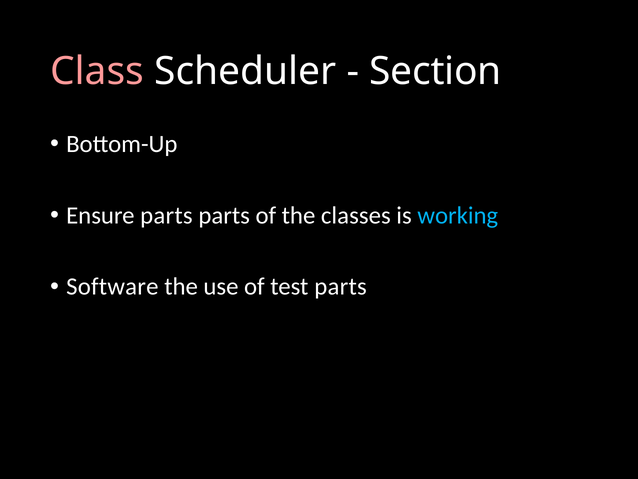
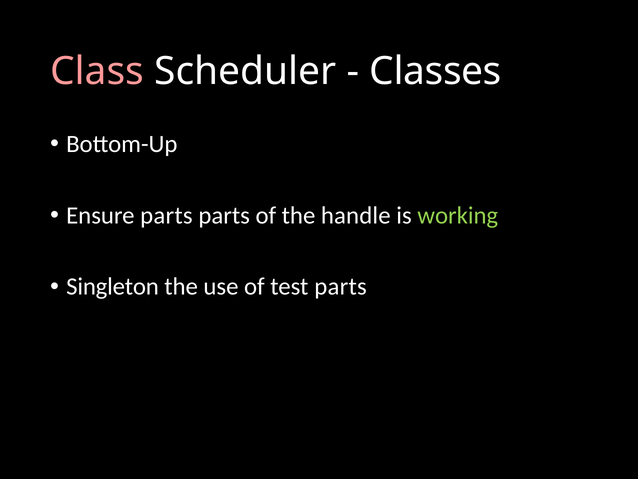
Section: Section -> Classes (435, 71)
classes: classes -> handle (356, 215)
working colour: light blue -> light green (458, 215)
Software: Software -> Singleton (113, 286)
